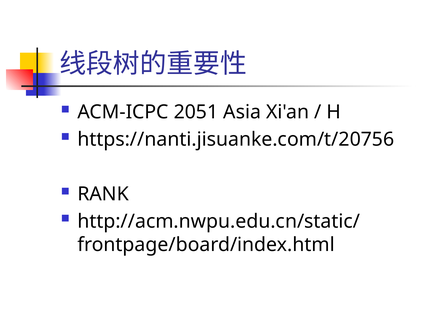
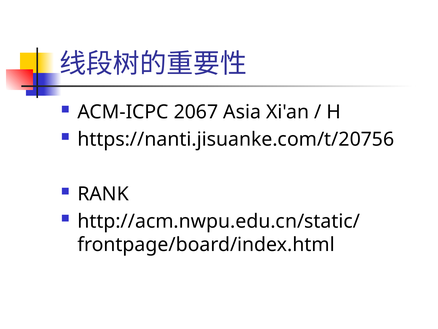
2051: 2051 -> 2067 (196, 112)
